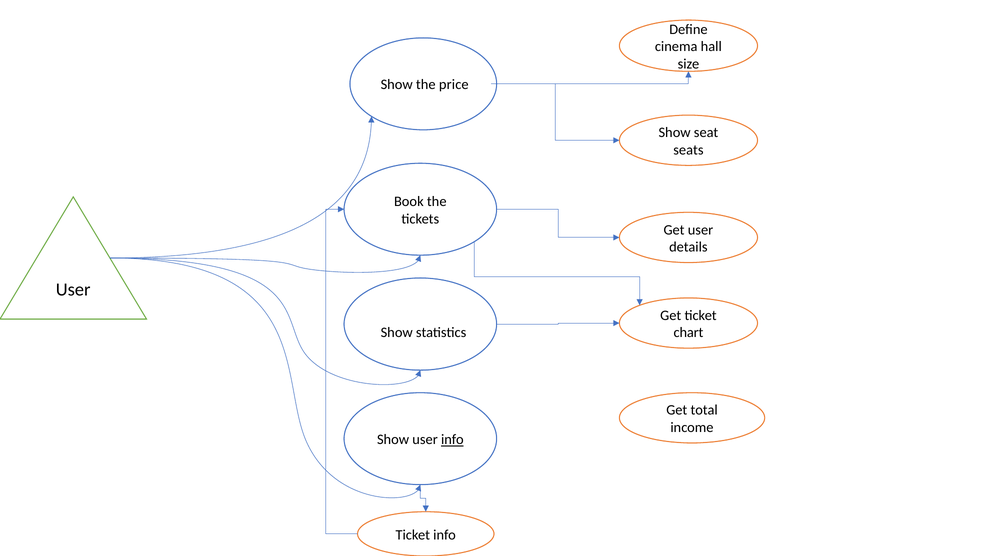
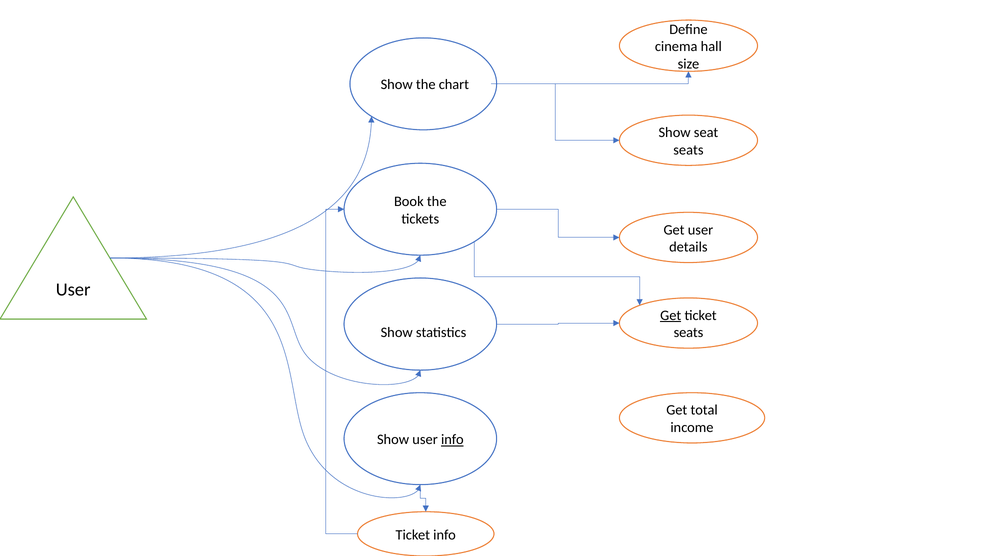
price: price -> chart (454, 85)
Get underline: none -> present (671, 315)
chart: chart -> seats (689, 333)
